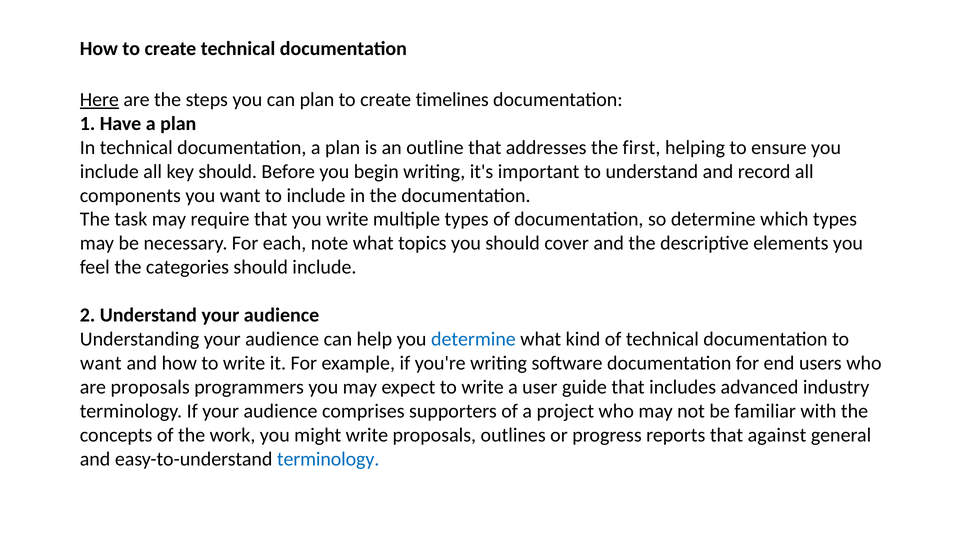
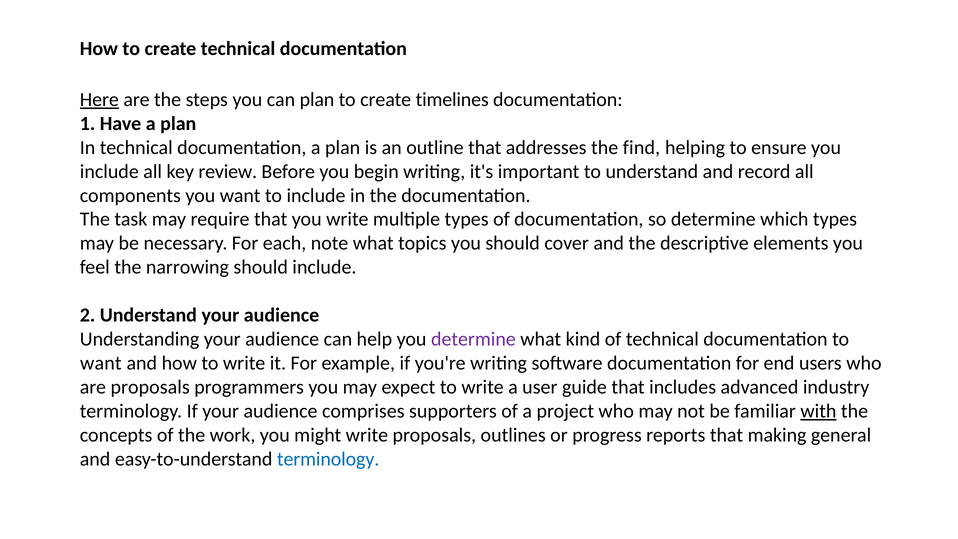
first: first -> find (642, 147)
key should: should -> review (228, 171)
categories: categories -> narrowing (187, 267)
determine colour: blue -> purple (473, 339)
with underline: none -> present (818, 411)
against: against -> making (777, 435)
